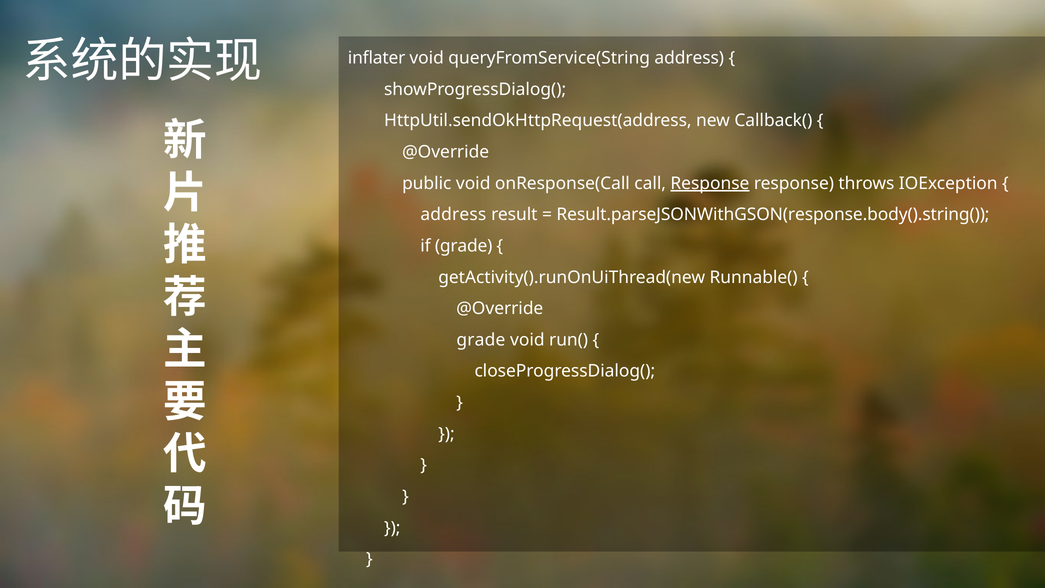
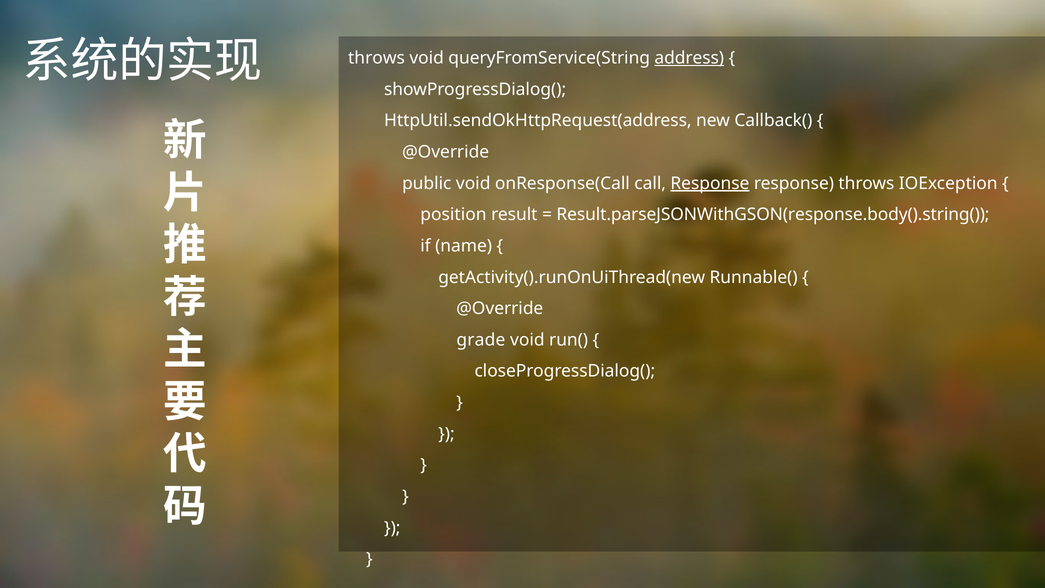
inflater: inflater -> throws (376, 58)
address underline: none -> present (689, 58)
address: address -> position (453, 215)
if grade: grade -> name (464, 246)
